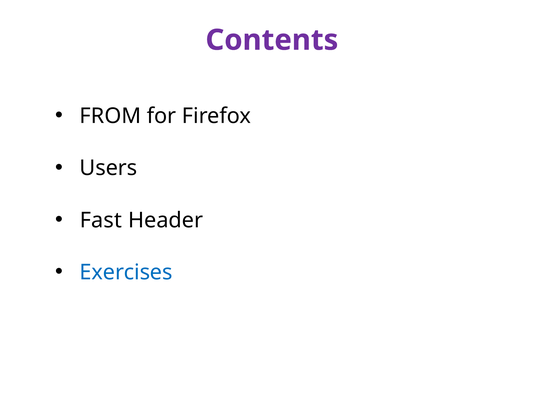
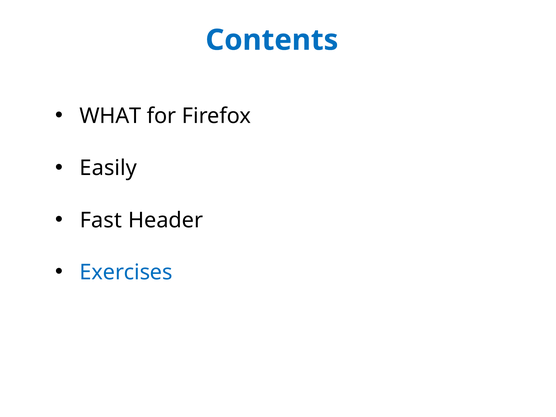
Contents colour: purple -> blue (272, 40)
FROM: FROM -> WHAT (110, 116)
Users: Users -> Easily (108, 168)
